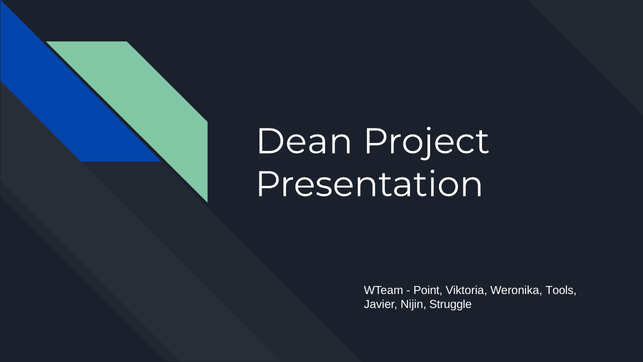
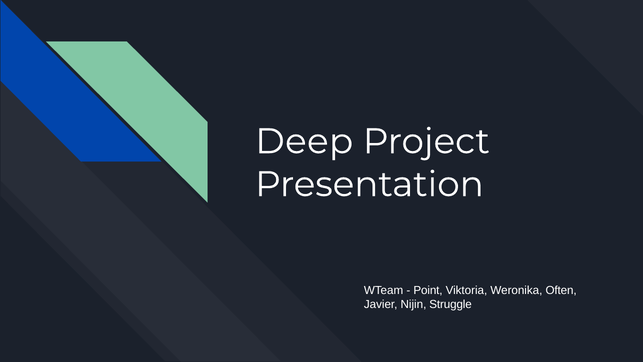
Dean: Dean -> Deep (304, 141)
Tools: Tools -> Often (561, 290)
